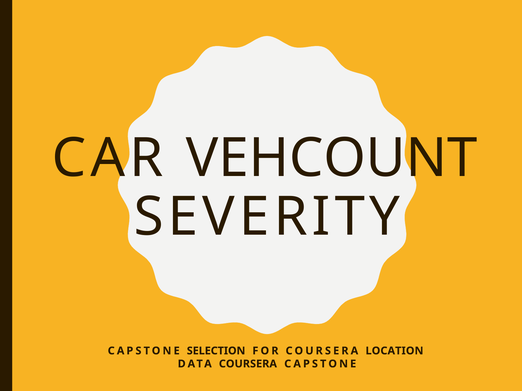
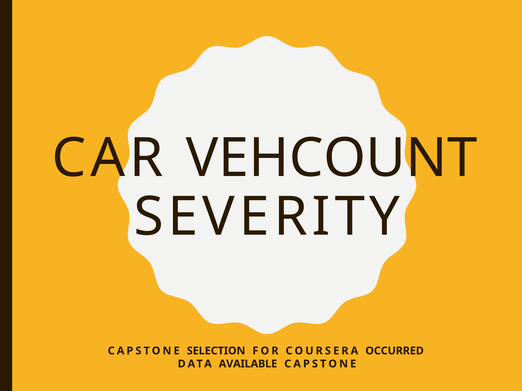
LOCATION: LOCATION -> OCCURRED (395, 351)
DATA COURSERA: COURSERA -> AVAILABLE (248, 364)
